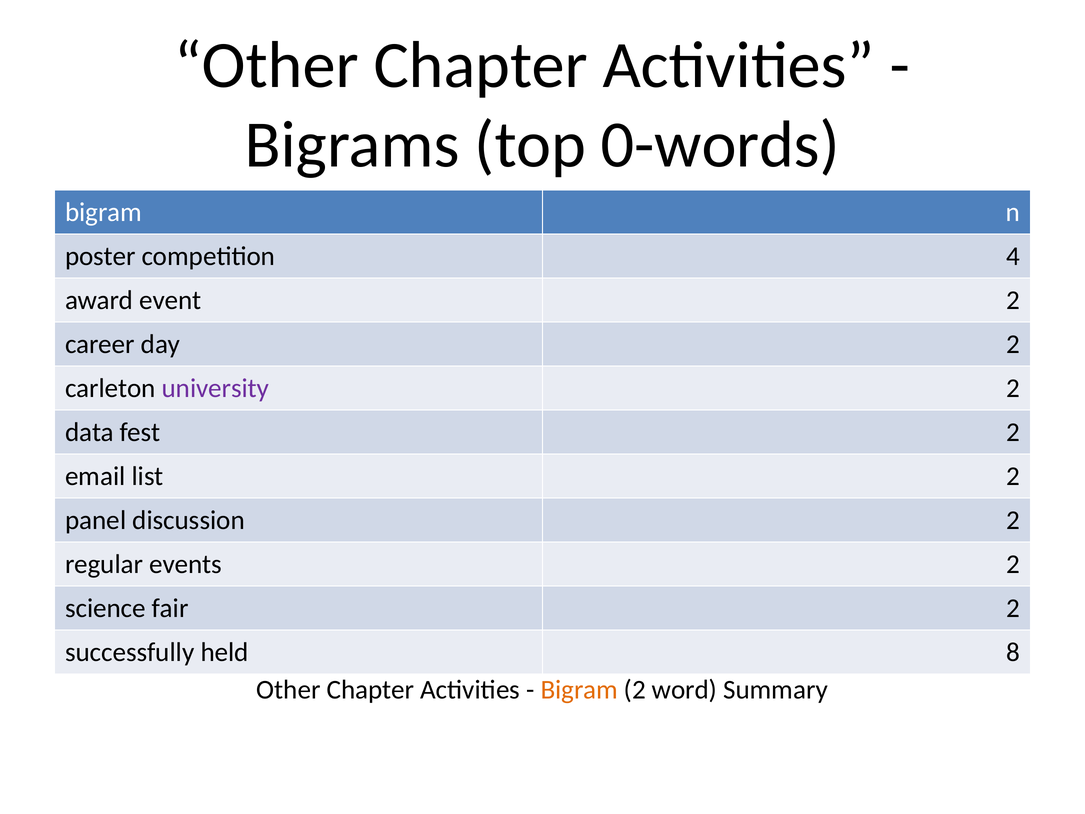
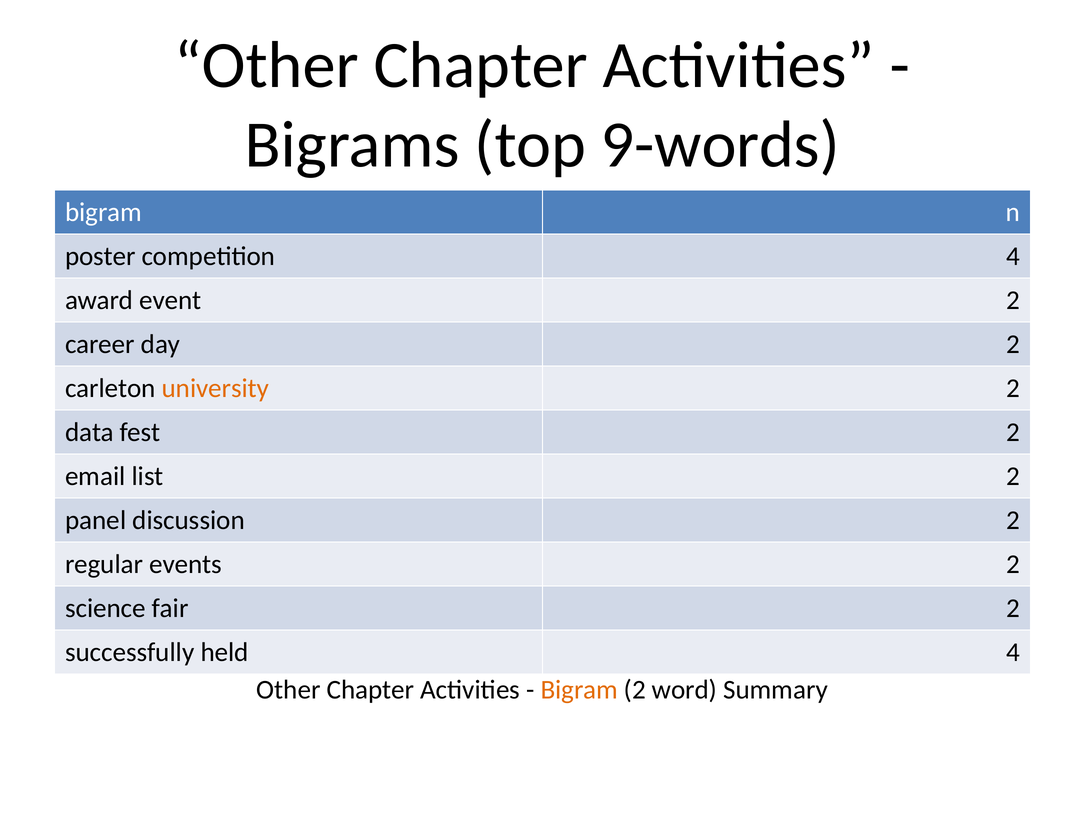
0-words: 0-words -> 9-words (720, 145)
university colour: purple -> orange (215, 388)
held 8: 8 -> 4 (1013, 652)
